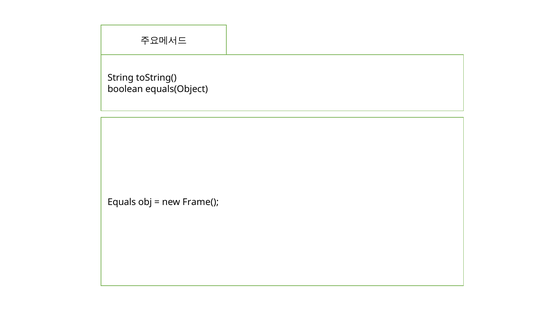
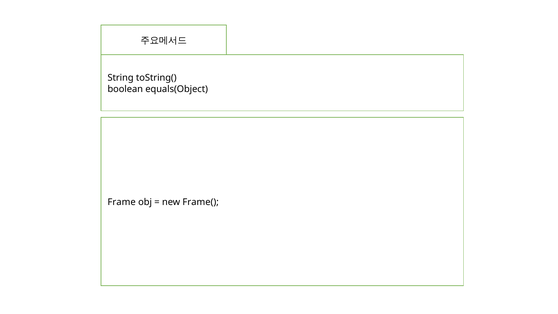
Equals: Equals -> Frame (122, 202)
